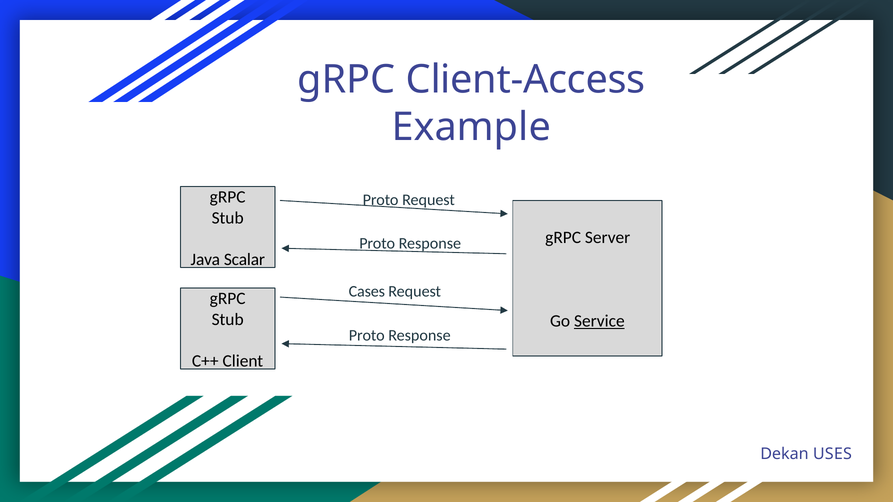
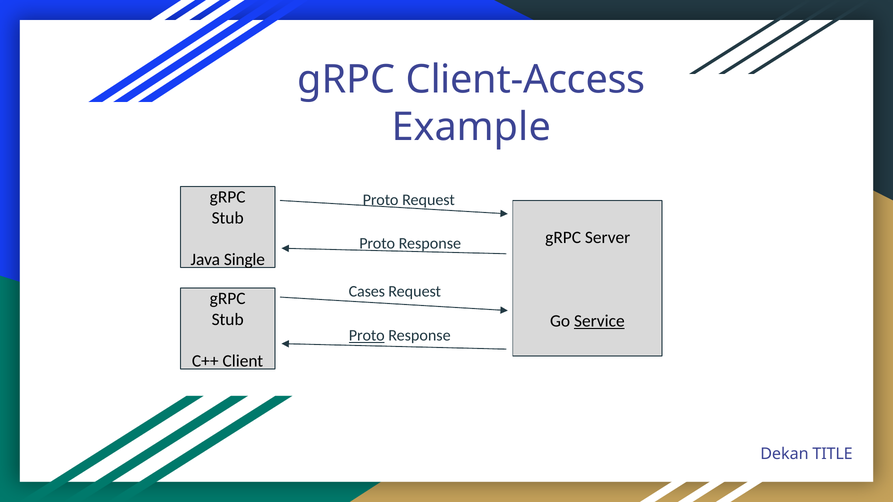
Scalar: Scalar -> Single (244, 260)
Proto underline: none -> present (367, 336)
USES: USES -> TITLE (833, 454)
